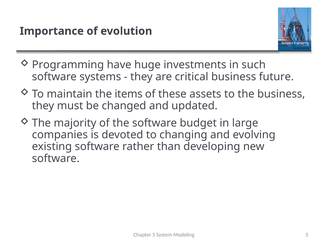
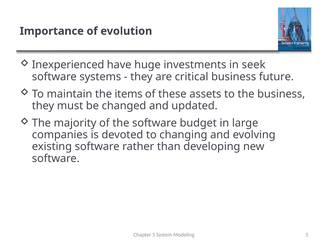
Programming: Programming -> Inexperienced (68, 65)
such: such -> seek (254, 65)
